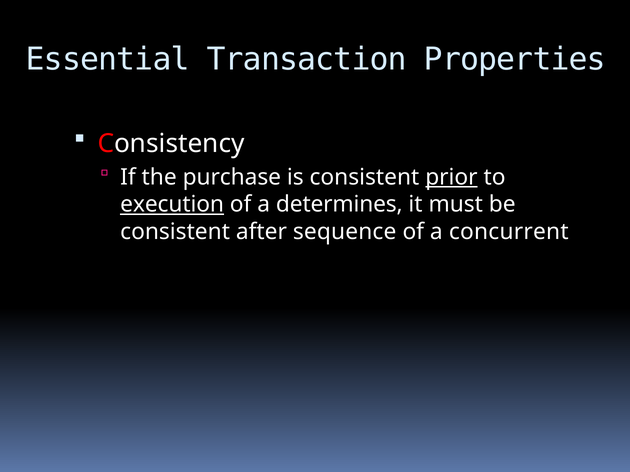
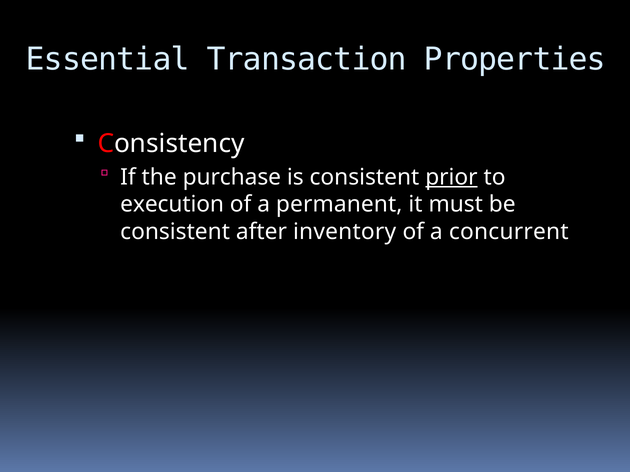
execution underline: present -> none (172, 205)
determines: determines -> permanent (339, 205)
sequence: sequence -> inventory (345, 232)
